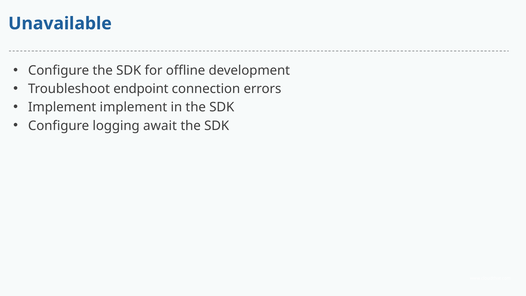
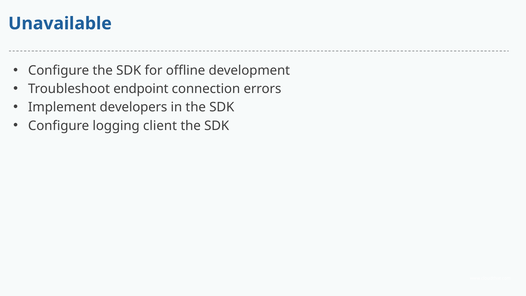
Implement implement: implement -> developers (133, 107)
await: await -> client (160, 126)
